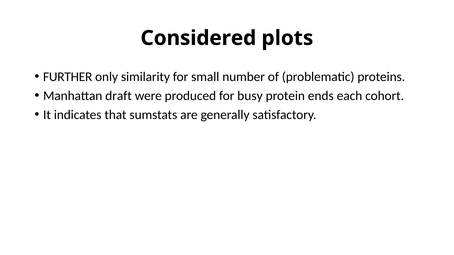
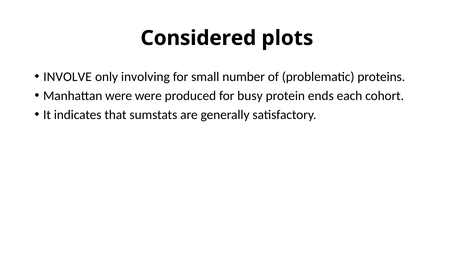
FURTHER: FURTHER -> INVOLVE (68, 77)
similarity: similarity -> involving (145, 77)
Manhattan draft: draft -> were (119, 96)
